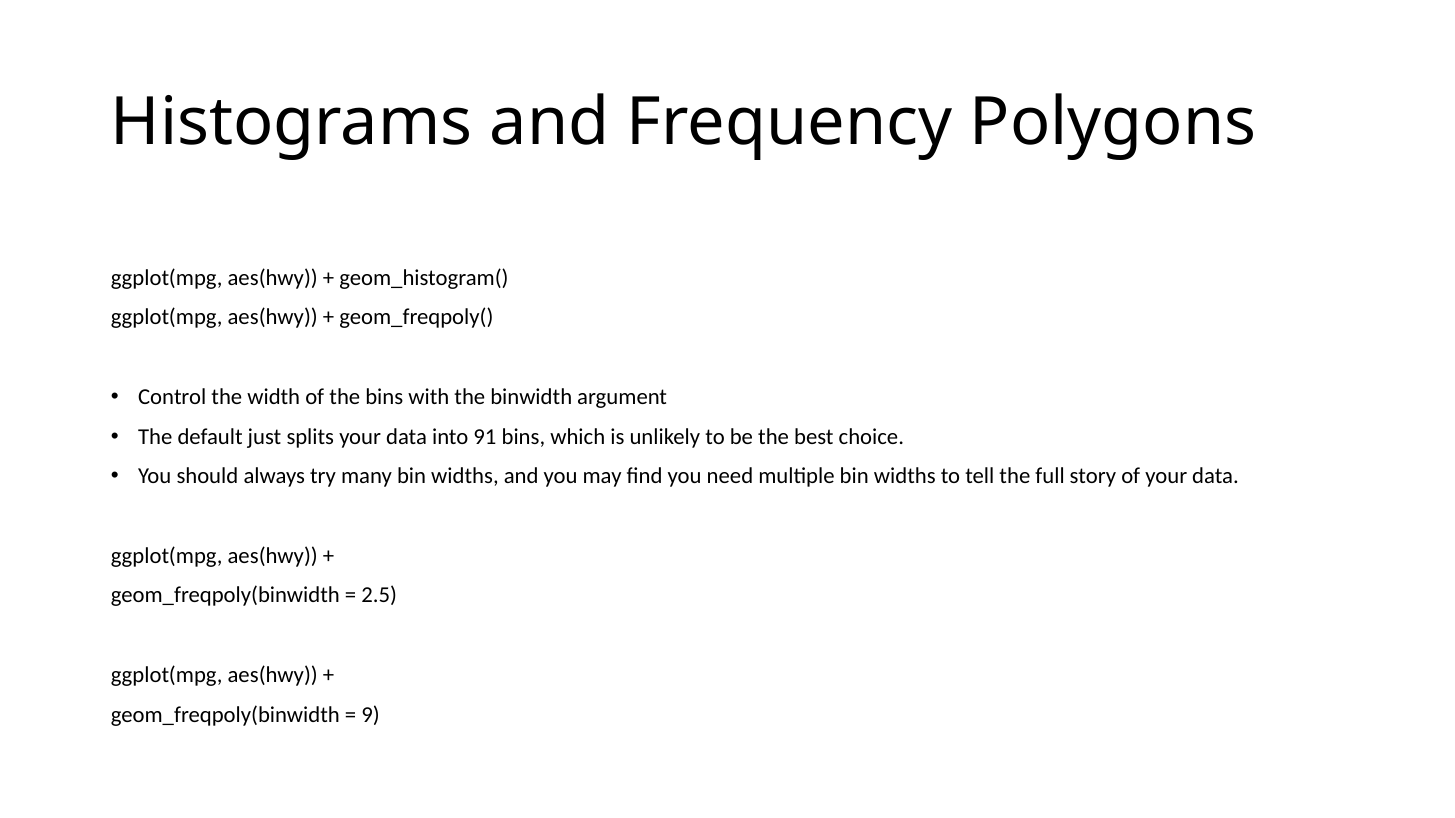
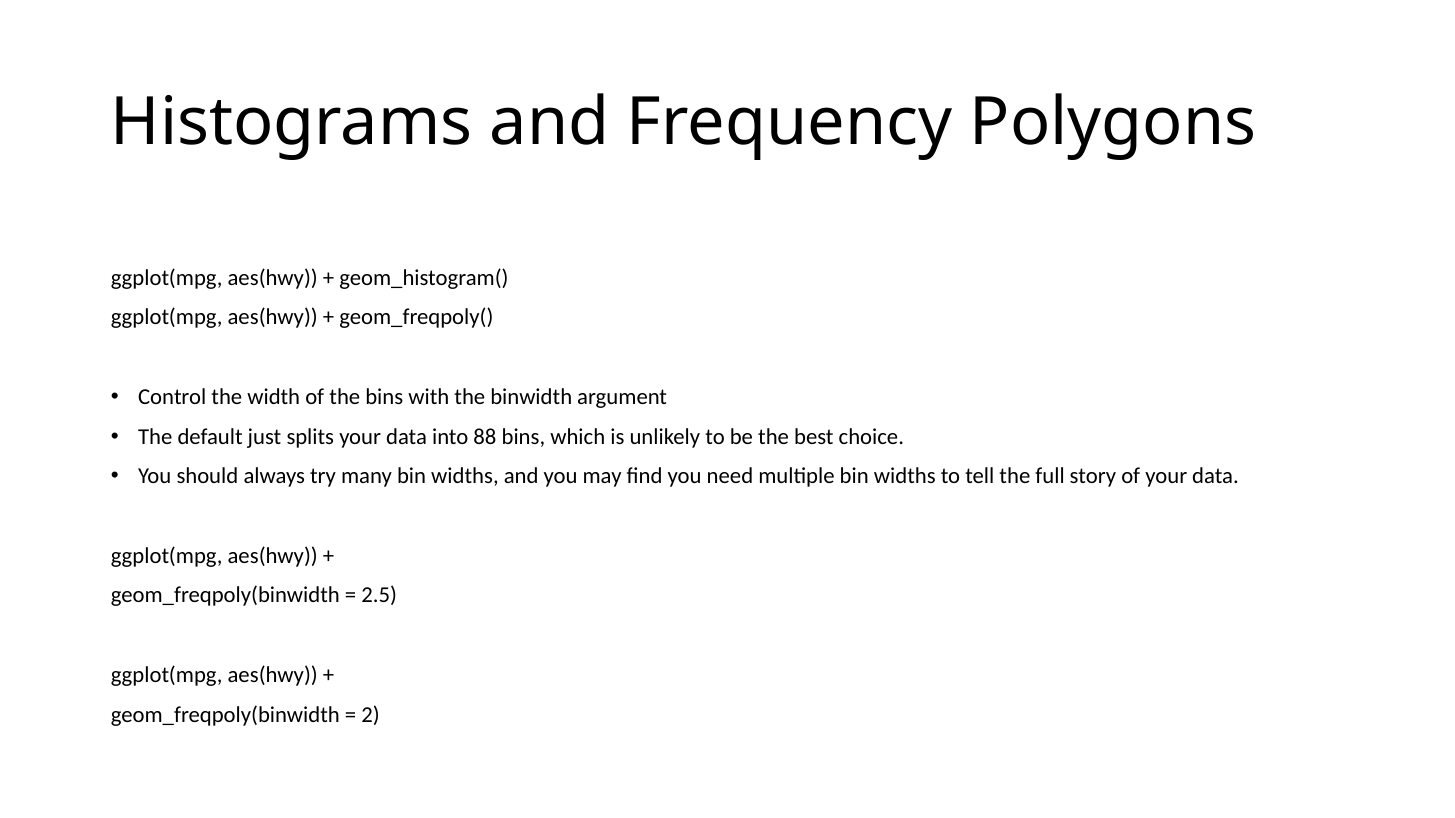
91: 91 -> 88 (485, 437)
9: 9 -> 2 (371, 715)
